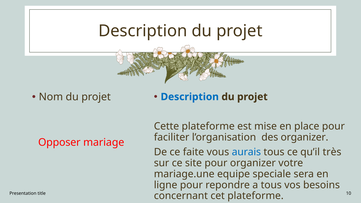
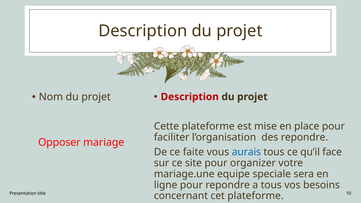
Description colour: blue -> red (190, 97)
des organizer: organizer -> repondre (304, 137)
très: très -> face (332, 152)
